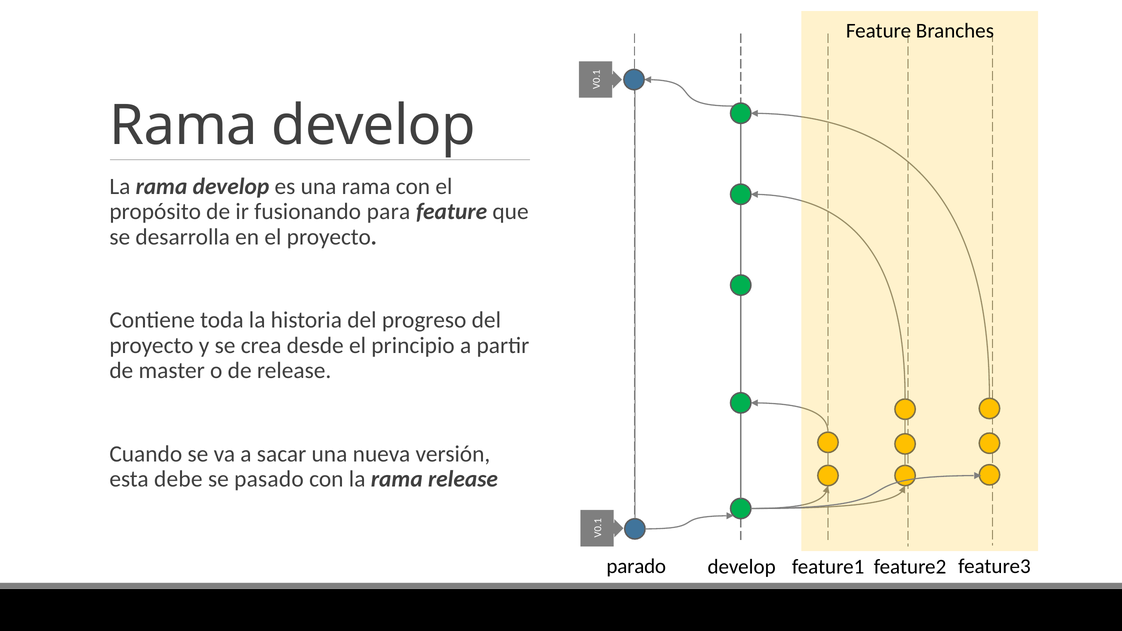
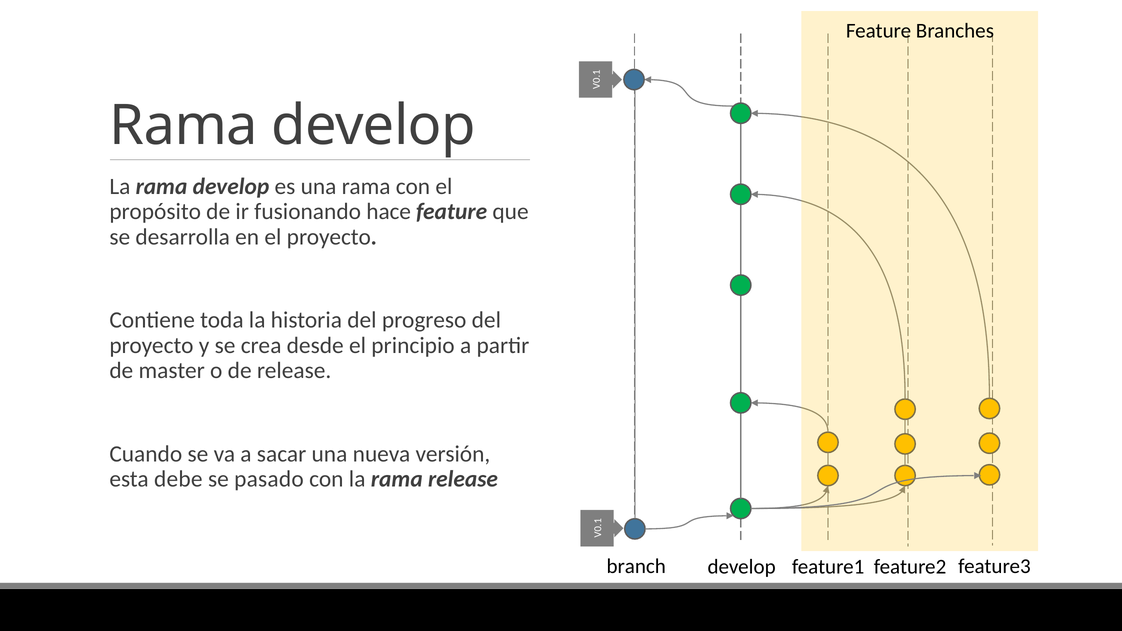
para: para -> hace (389, 212)
parado: parado -> branch (636, 567)
